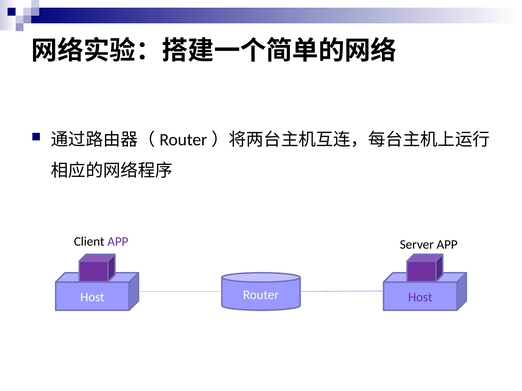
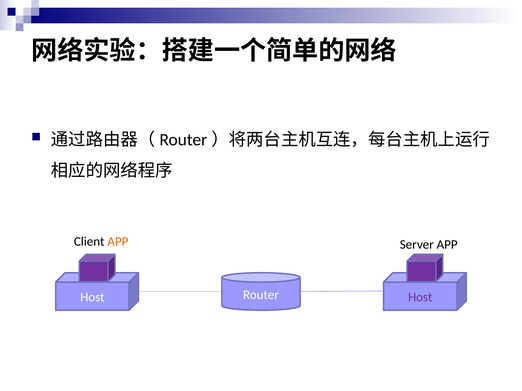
APP colour: purple -> orange (118, 242)
